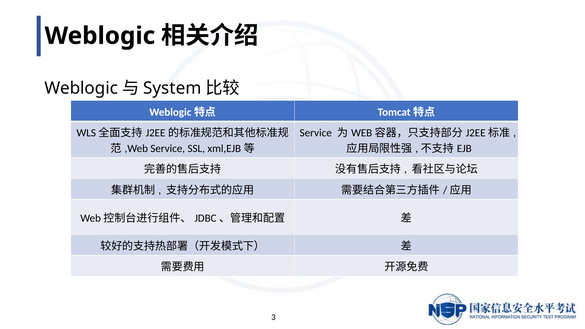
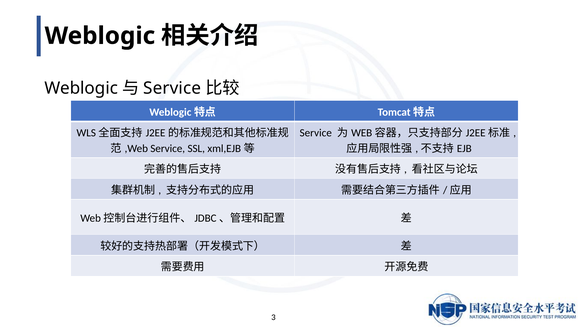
System: System -> Service (172, 88)
